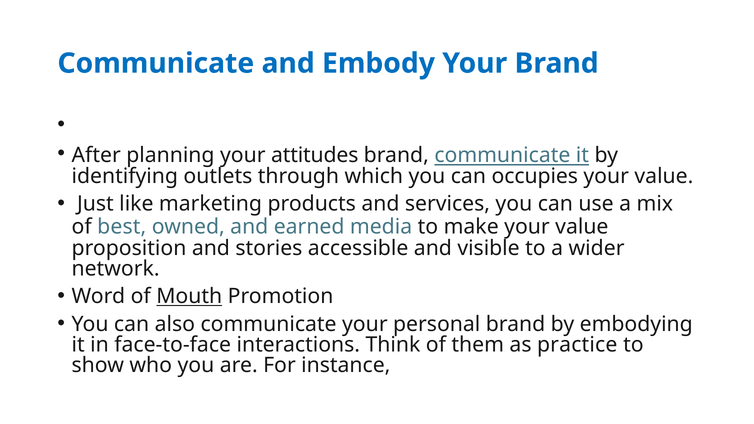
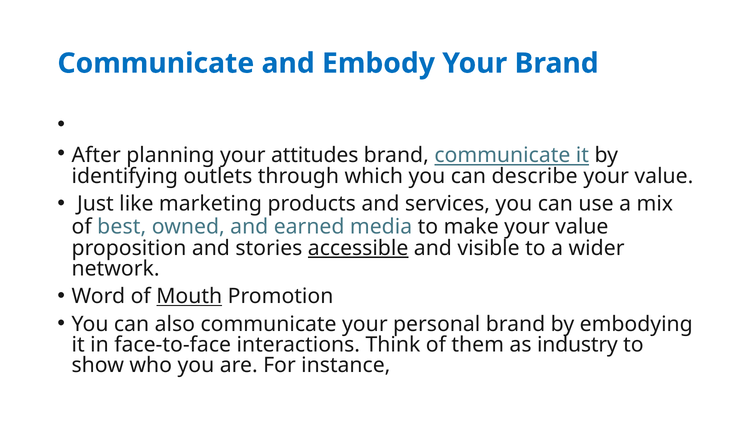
occupies: occupies -> describe (535, 176)
accessible underline: none -> present (358, 248)
practice: practice -> industry (577, 345)
